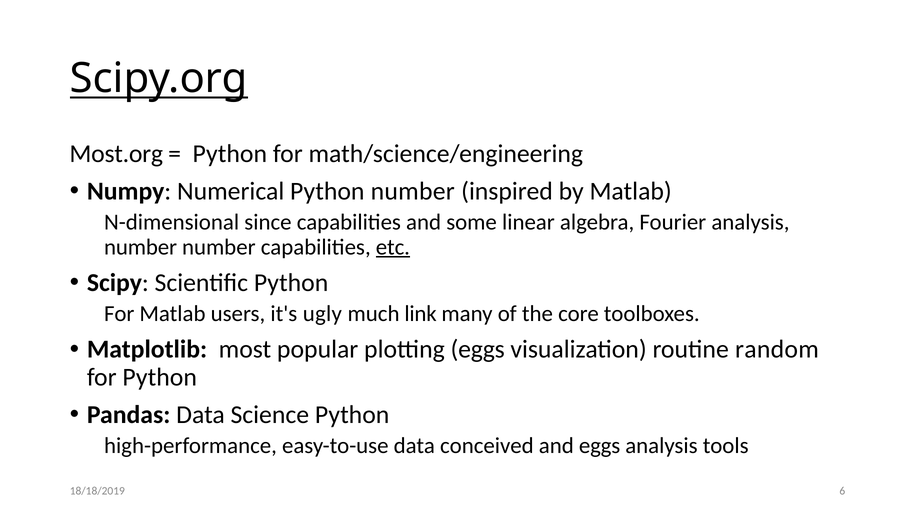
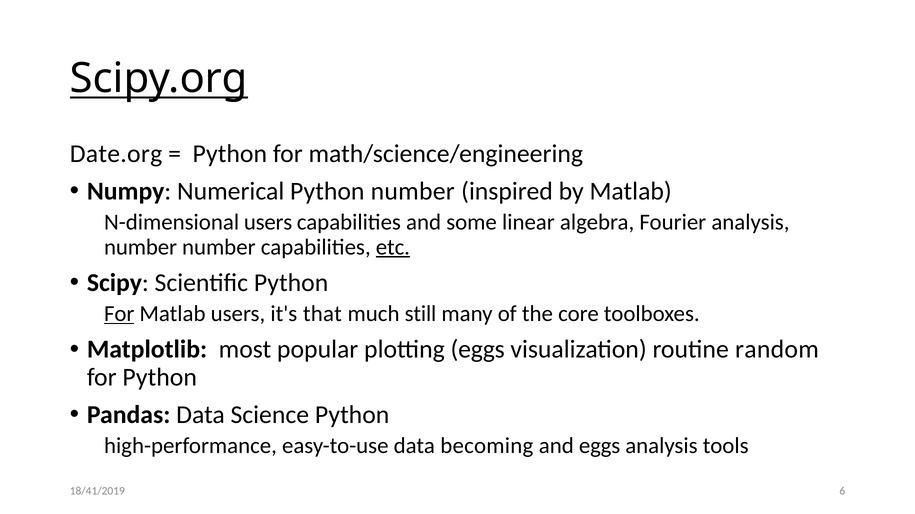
Most.org: Most.org -> Date.org (116, 154)
N-dimensional since: since -> users (268, 223)
For underline: none -> present (119, 314)
ugly: ugly -> that (322, 314)
link: link -> still (421, 314)
conceived: conceived -> becoming (487, 446)
18/18/2019: 18/18/2019 -> 18/41/2019 (97, 492)
